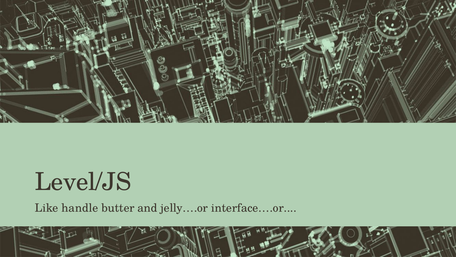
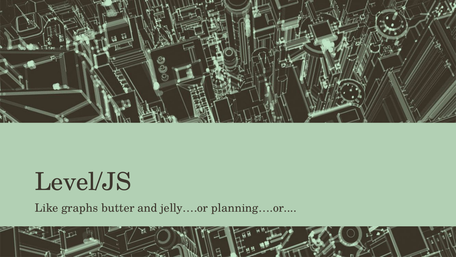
handle: handle -> graphs (80, 208)
interface….or: interface….or -> planning….or (254, 208)
